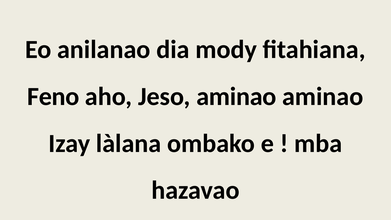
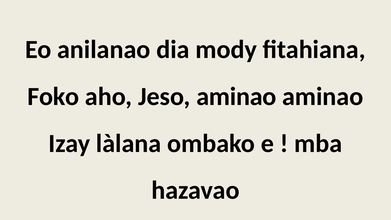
Feno: Feno -> Foko (53, 96)
